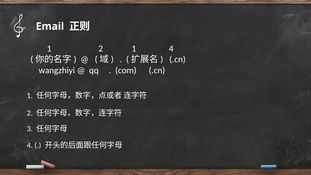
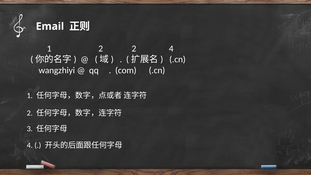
2 1: 1 -> 2 (134, 49)
